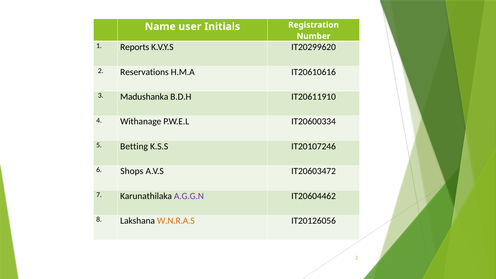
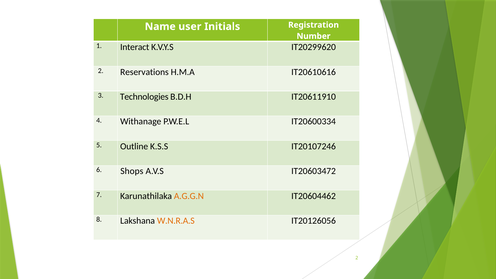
Reports: Reports -> Interact (135, 47)
Madushanka: Madushanka -> Technologies (144, 97)
Betting: Betting -> Outline (134, 146)
A.G.G.N colour: purple -> orange (189, 196)
